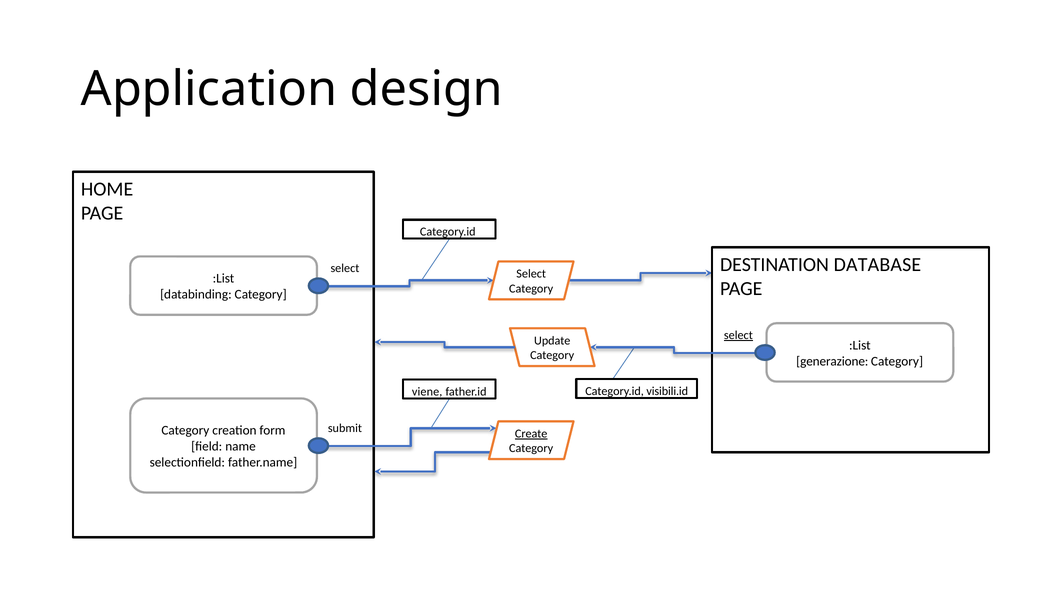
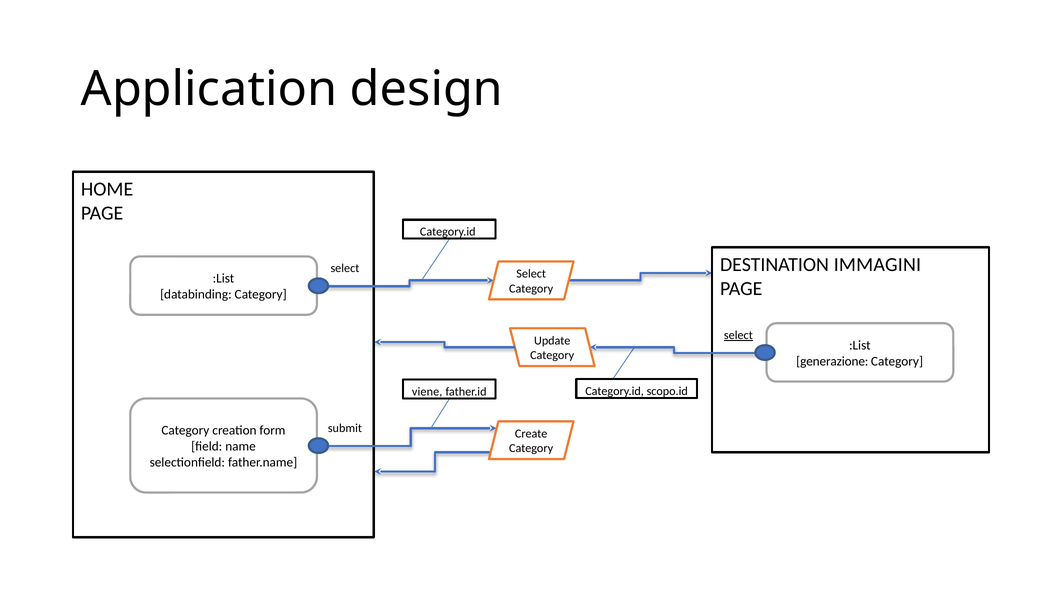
DATABASE: DATABASE -> IMMAGINI (877, 265)
visibili.id: visibili.id -> scopo.id (667, 391)
Create underline: present -> none (531, 434)
